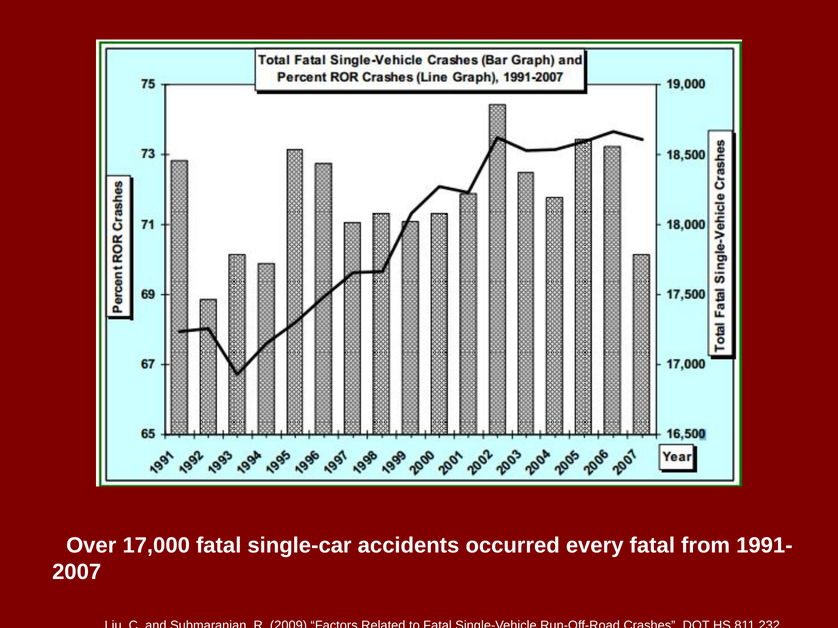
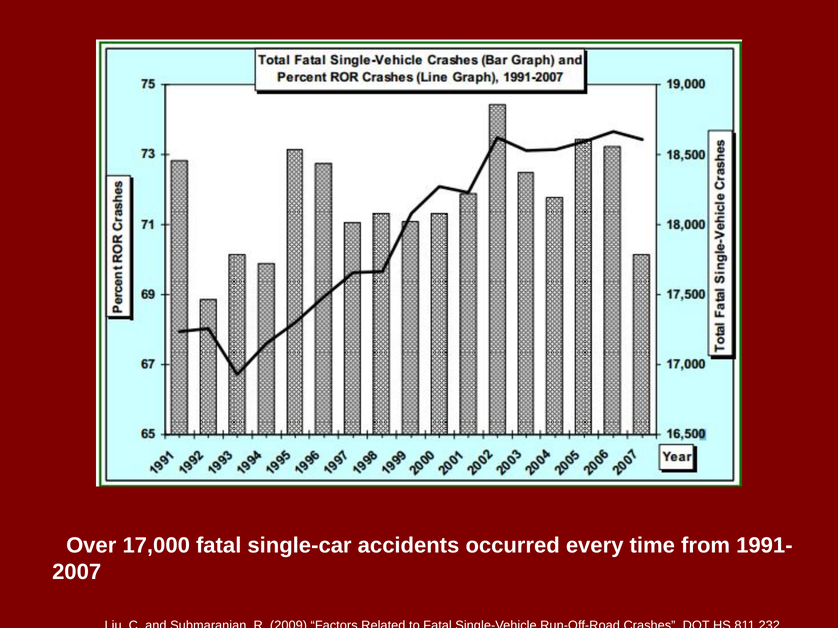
every fatal: fatal -> time (652, 546)
